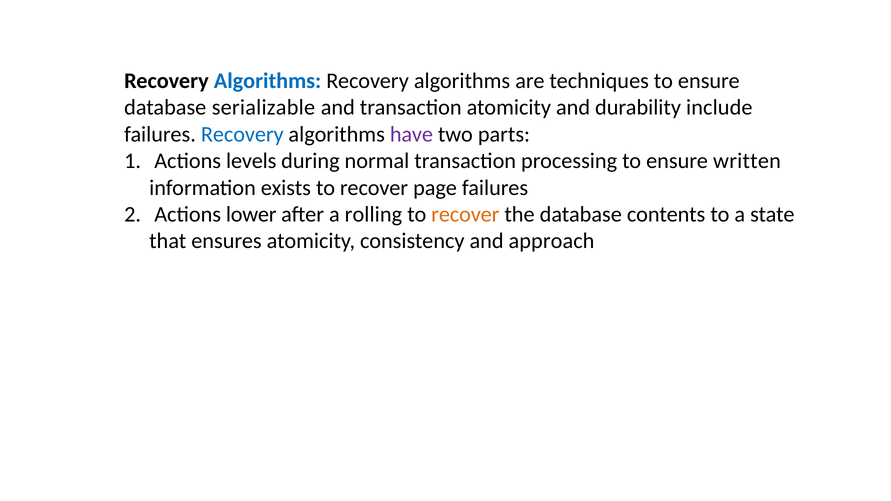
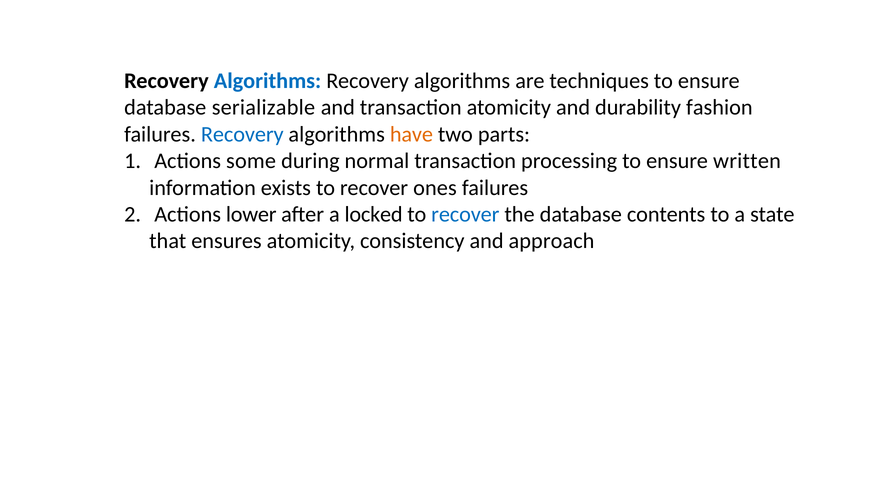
include: include -> fashion (719, 108)
have colour: purple -> orange (411, 134)
levels: levels -> some (251, 161)
page: page -> ones (435, 188)
rolling: rolling -> locked (374, 214)
recover colour: orange -> blue (465, 214)
